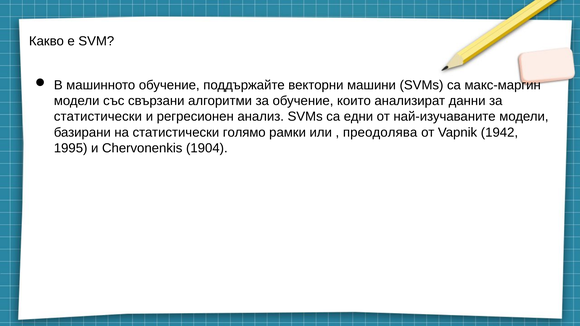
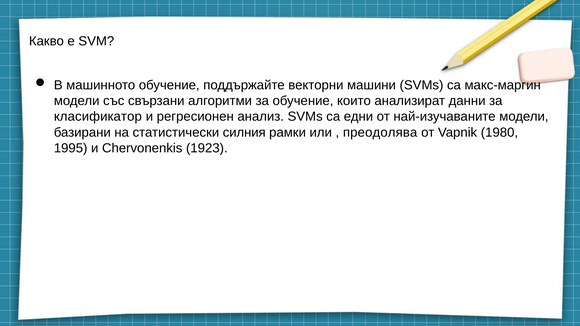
статистически: статистически -> класификатор (98, 117)
голямо: голямо -> силния (244, 132)
1942: 1942 -> 1980 (499, 132)
1904: 1904 -> 1923 (207, 148)
